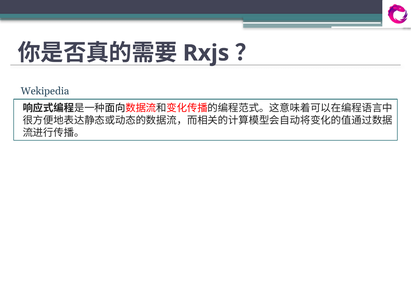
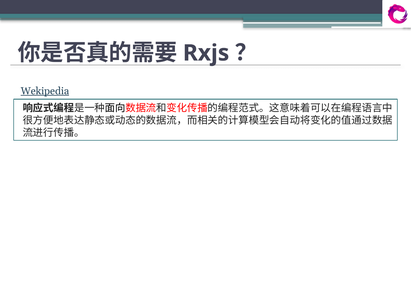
Wekipedia underline: none -> present (45, 91)
